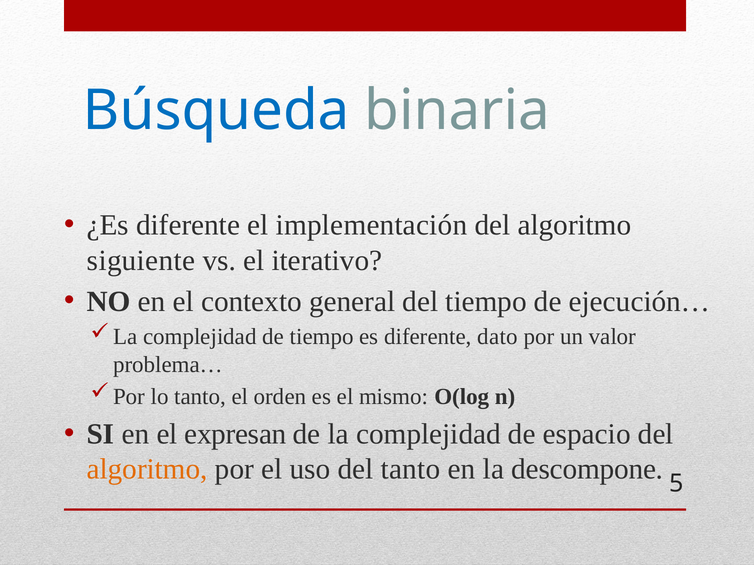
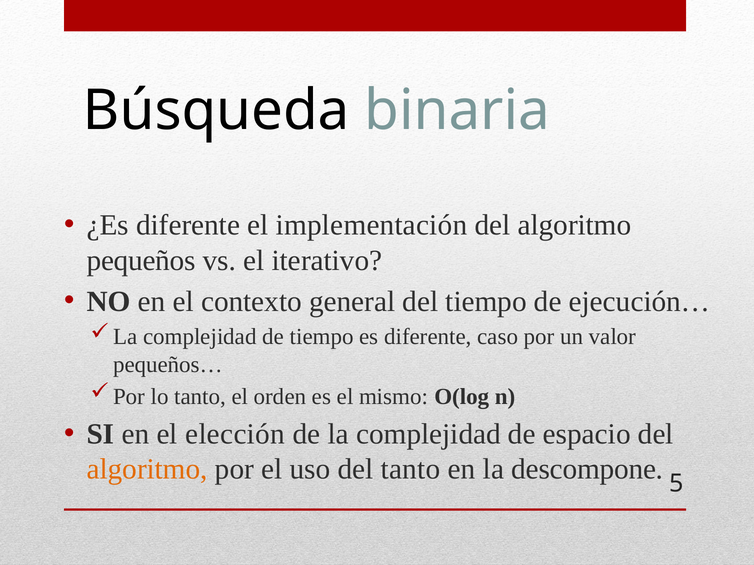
Búsqueda colour: blue -> black (216, 111)
siguiente: siguiente -> pequeños (141, 261)
dato: dato -> caso (498, 337)
problema…: problema… -> pequeños… (168, 365)
expresan: expresan -> elección (235, 435)
